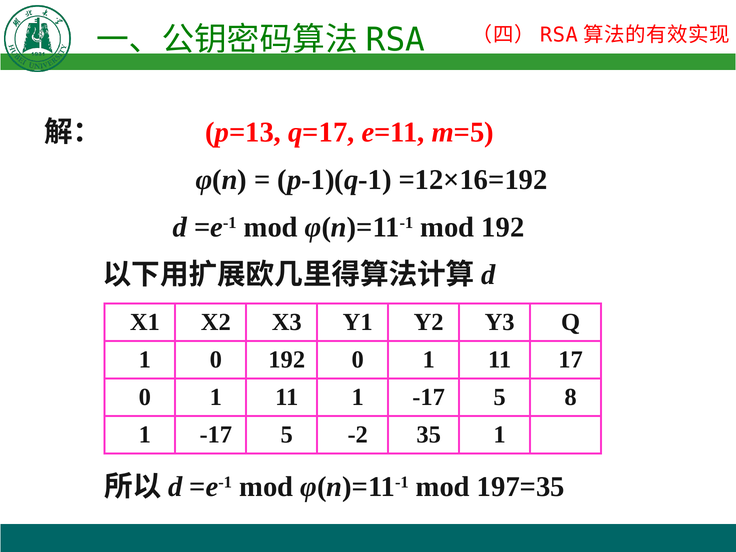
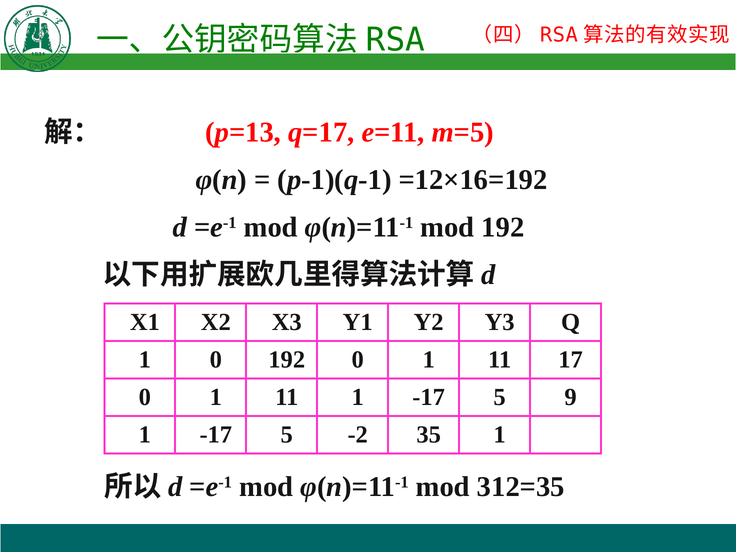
8: 8 -> 9 (571, 397)
197=35: 197=35 -> 312=35 (521, 487)
